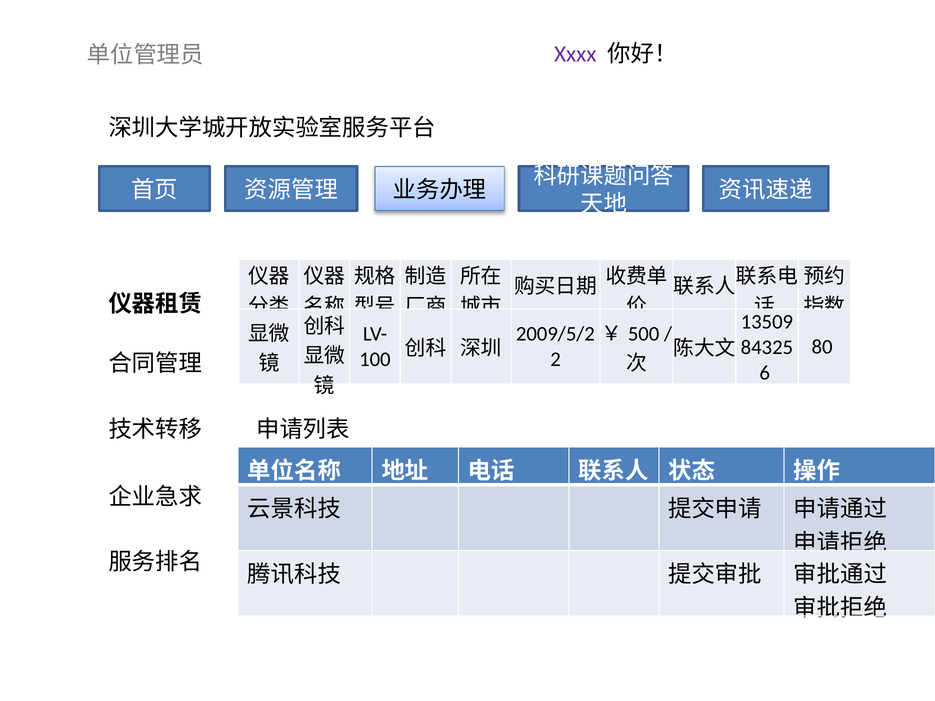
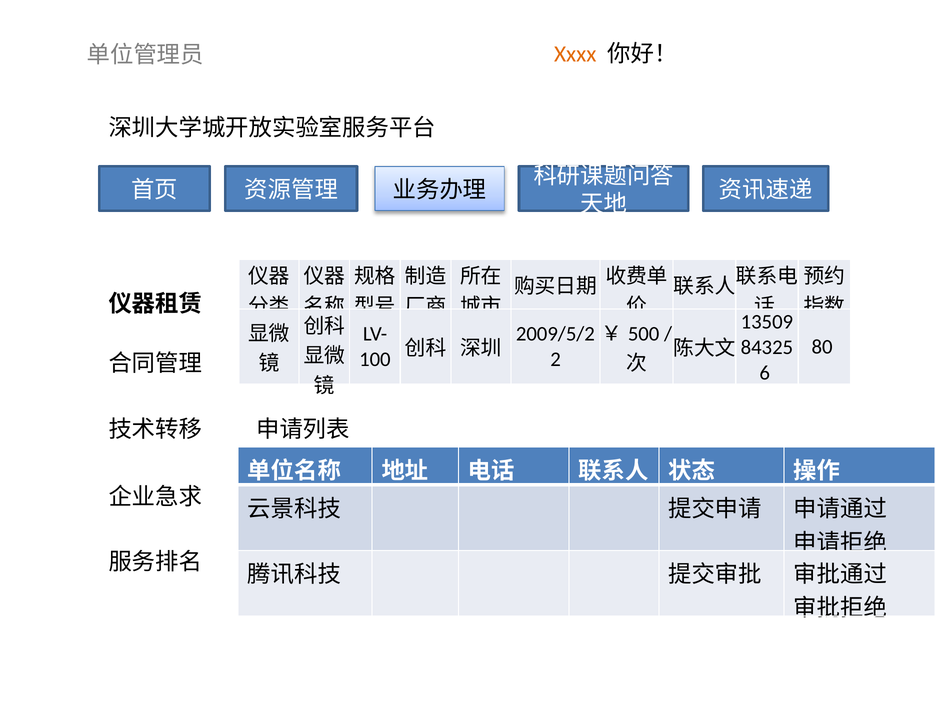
Xxxx colour: purple -> orange (575, 54)
